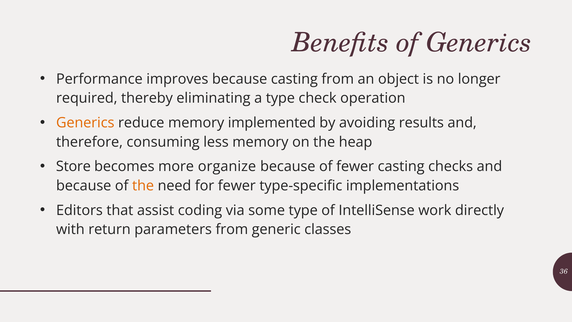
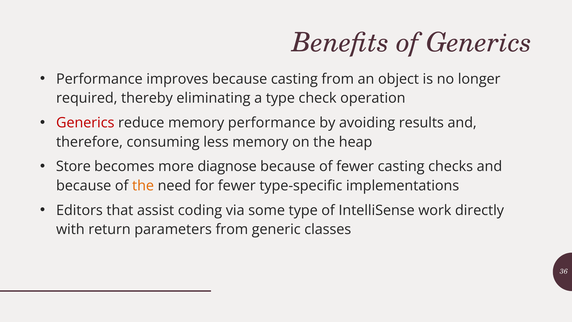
Generics colour: orange -> red (85, 123)
memory implemented: implemented -> performance (272, 123)
organize: organize -> diagnose (227, 166)
